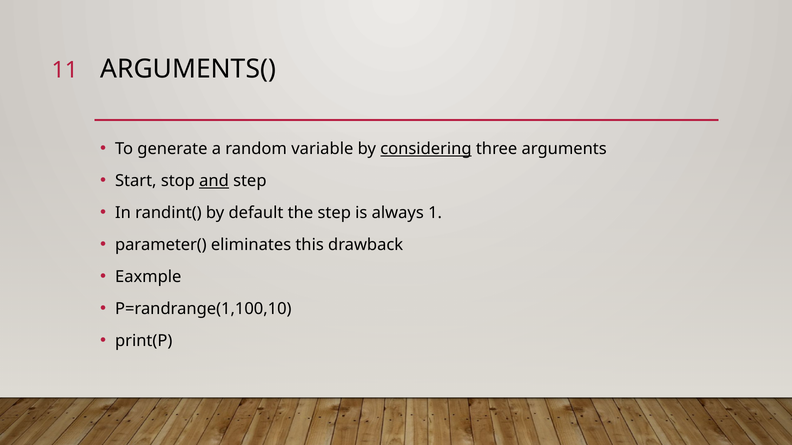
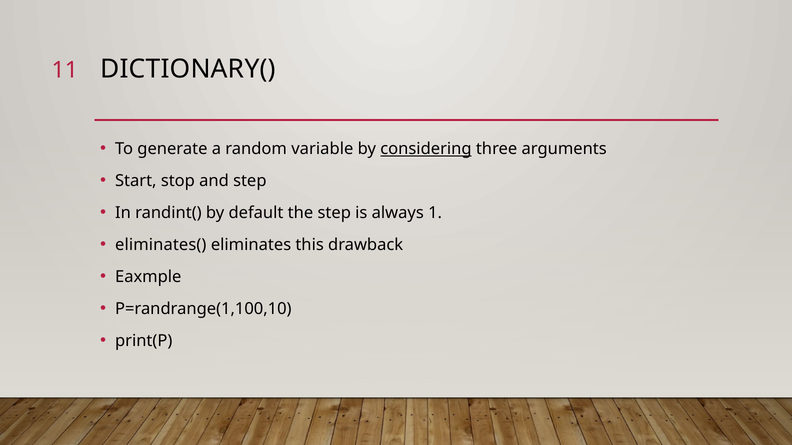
ARGUMENTS(: ARGUMENTS( -> DICTIONARY( (188, 69)
and underline: present -> none (214, 181)
parameter(: parameter( -> eliminates( (161, 245)
